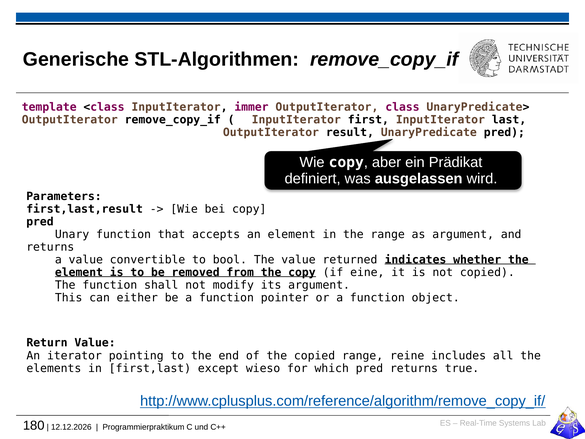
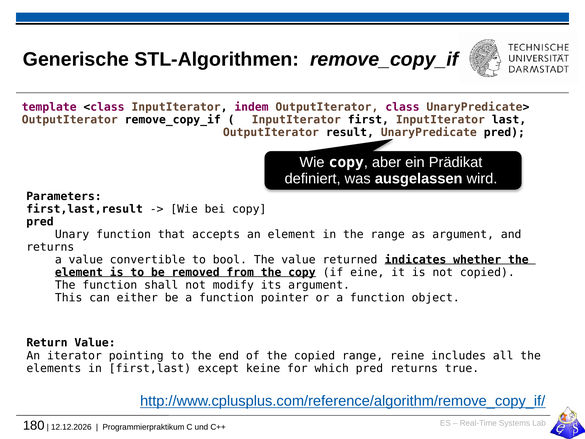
immer: immer -> indem (251, 107)
wieso: wieso -> keine (263, 368)
